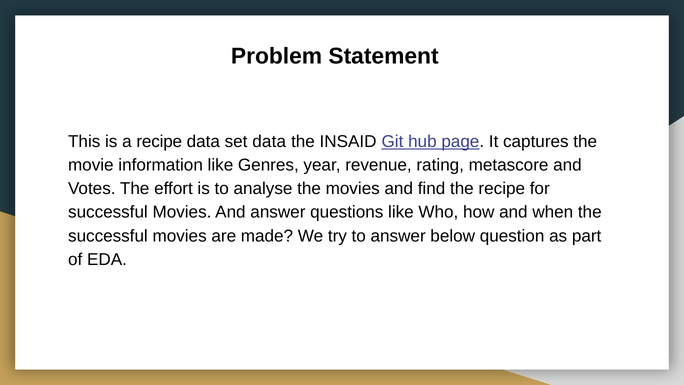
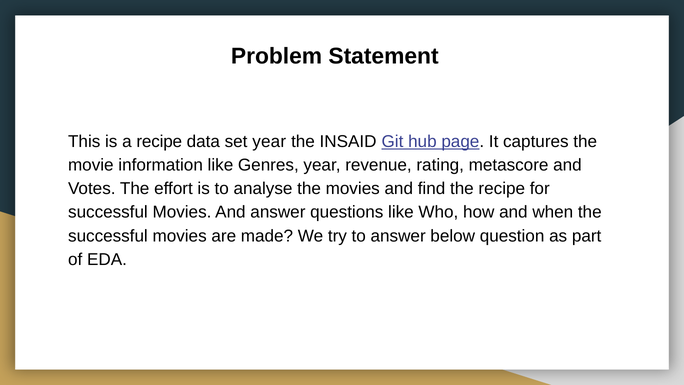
set data: data -> year (269, 141)
